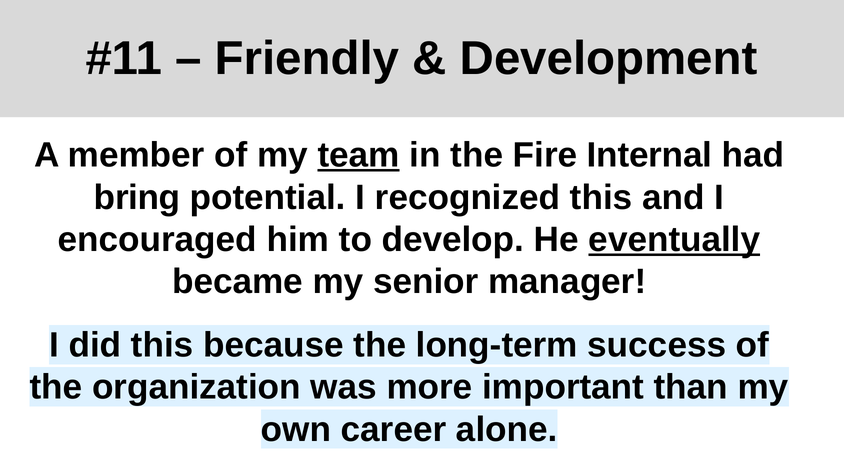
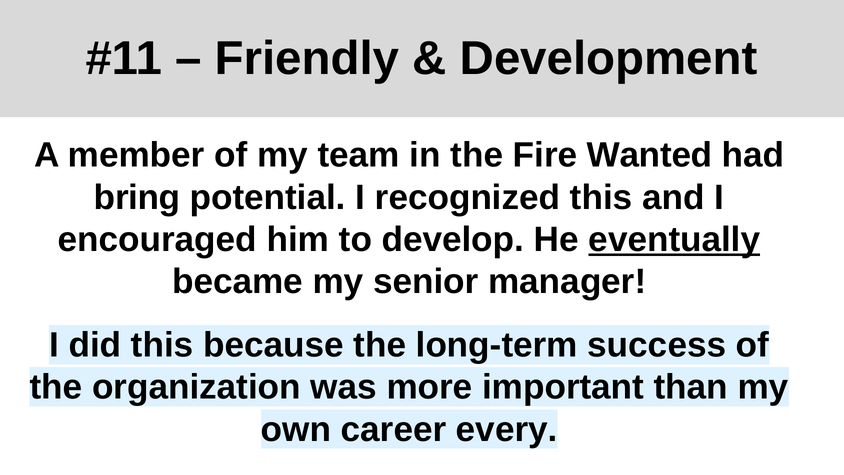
team underline: present -> none (359, 155)
Internal: Internal -> Wanted (650, 155)
alone: alone -> every (507, 429)
